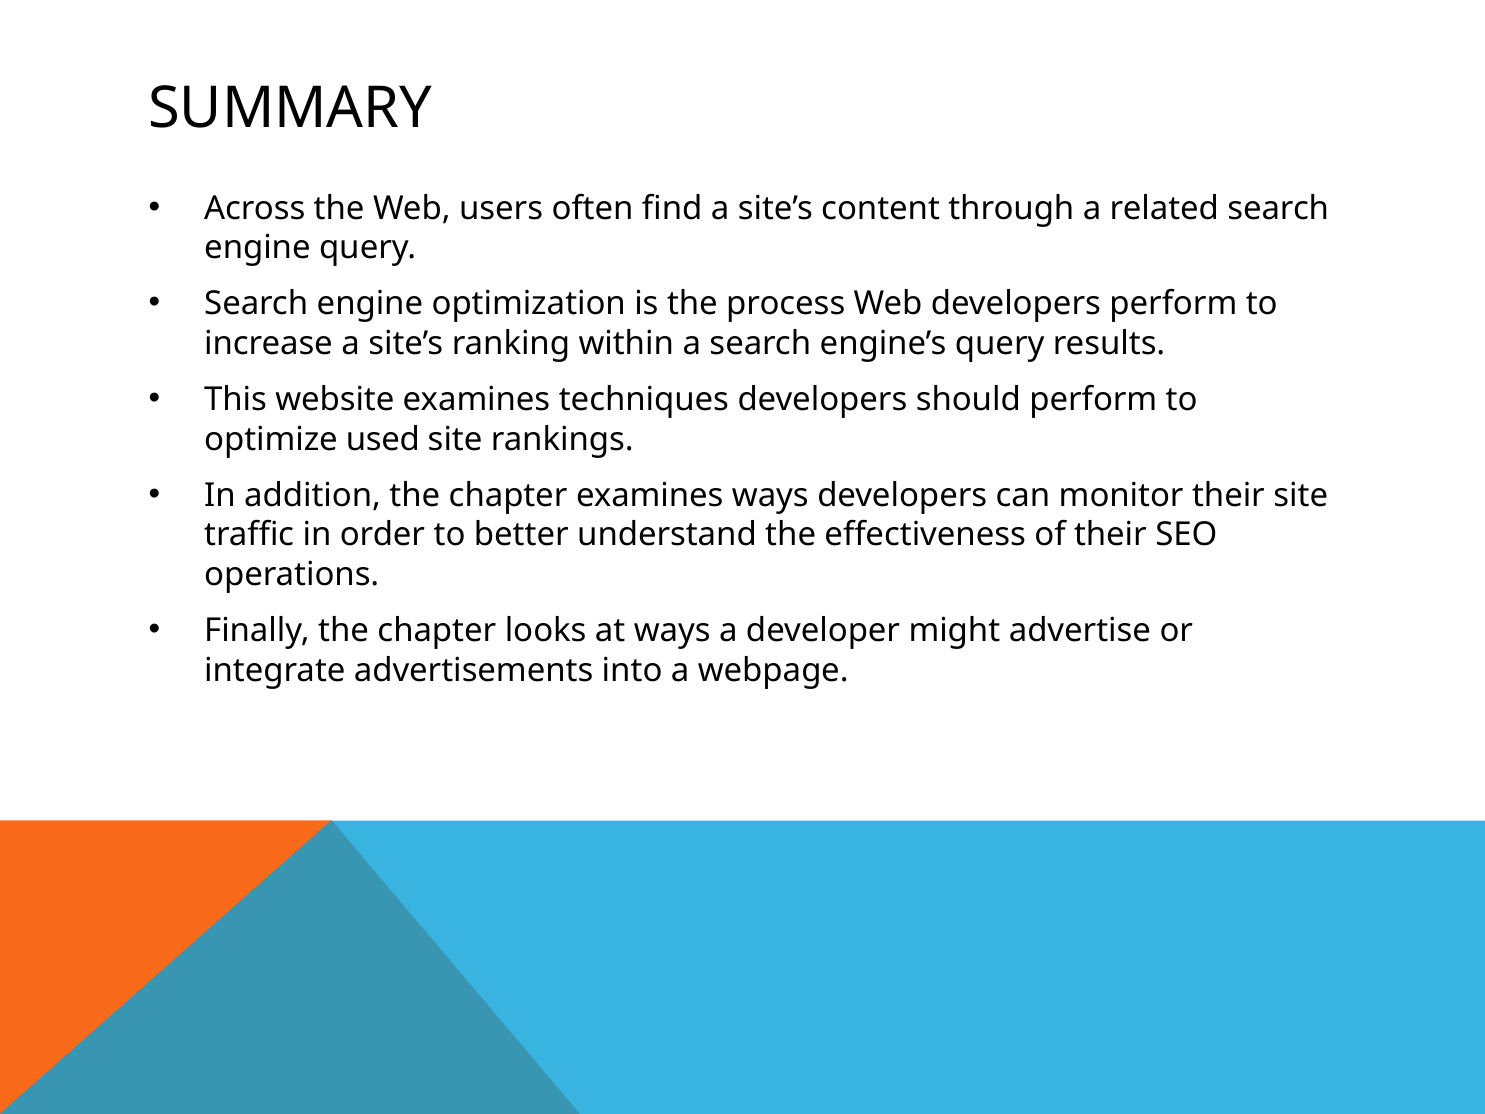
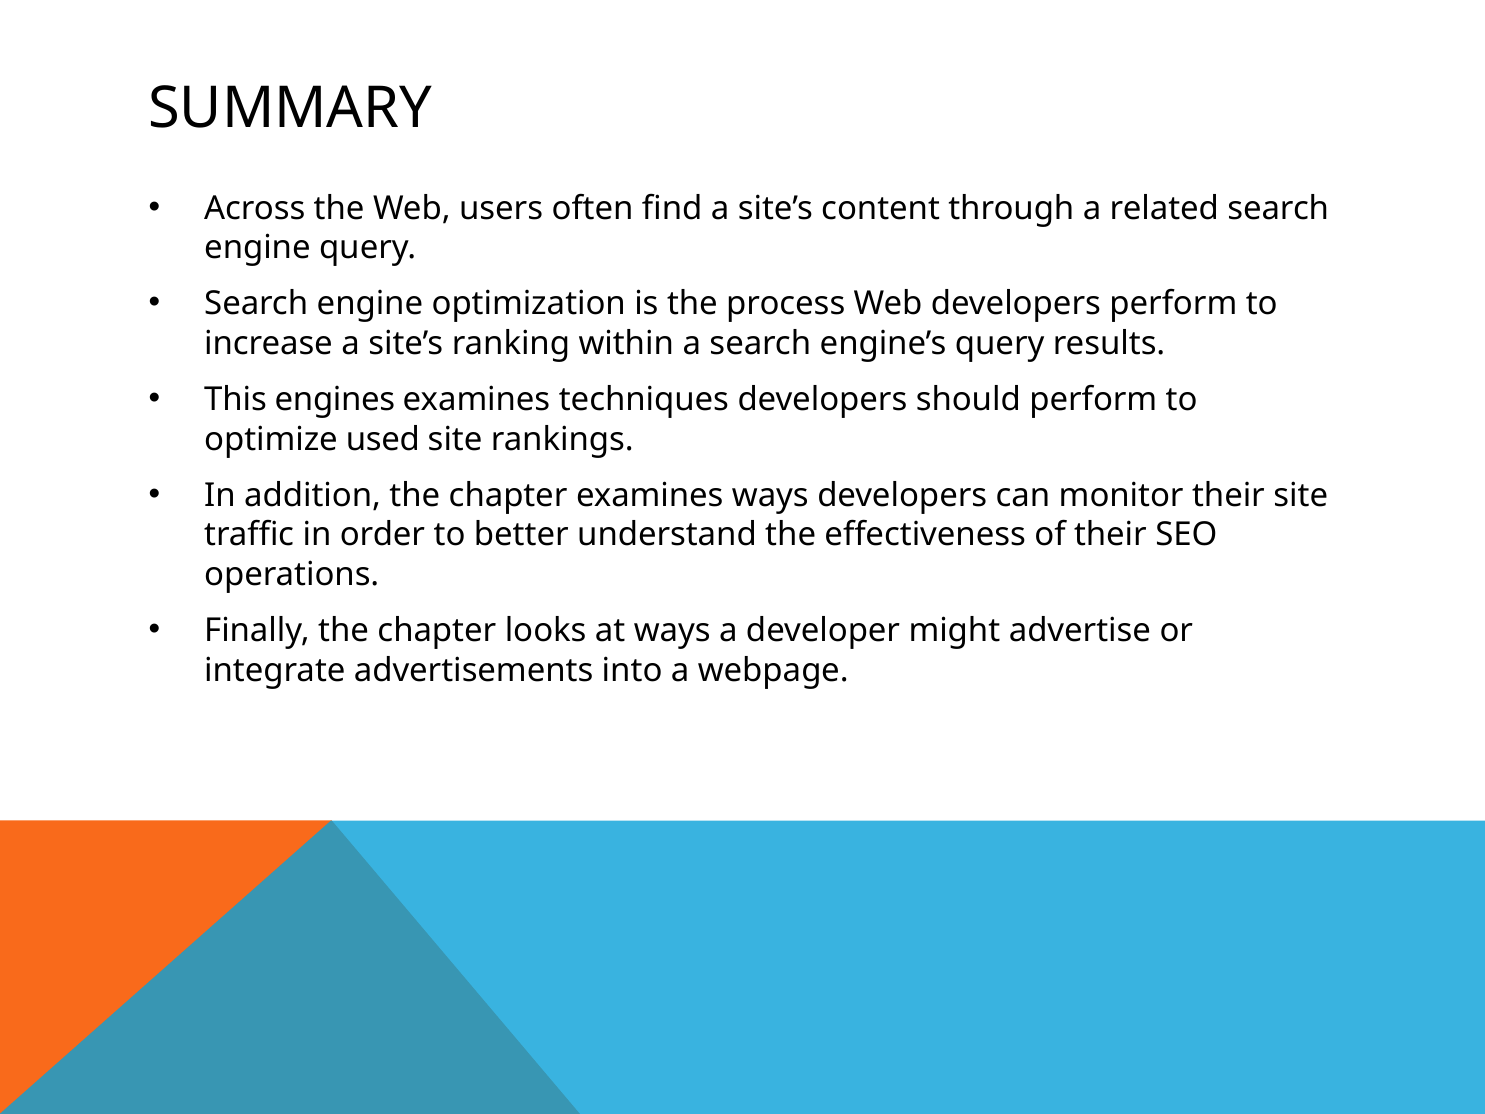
website: website -> engines (335, 400)
